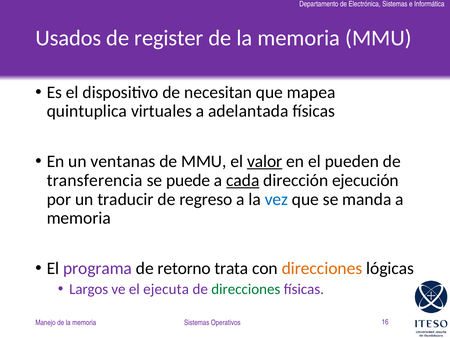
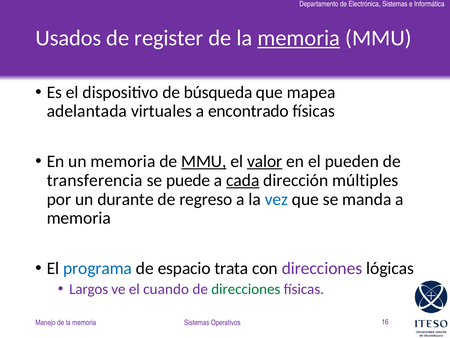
memoria underline: none -> present (299, 38)
necesitan: necesitan -> búsqueda (218, 92)
quintuplica: quintuplica -> adelantada (87, 111)
adelantada: adelantada -> encontrado (248, 111)
un ventanas: ventanas -> memoria (123, 161)
MMU underline: none -> present (204, 161)
ejecución: ejecución -> múltiples (365, 180)
traducir: traducir -> durante (126, 199)
programa colour: purple -> blue (98, 268)
retorno: retorno -> espacio (184, 268)
direcciones colour: orange -> purple (322, 268)
ejecuta: ejecuta -> cuando (166, 289)
